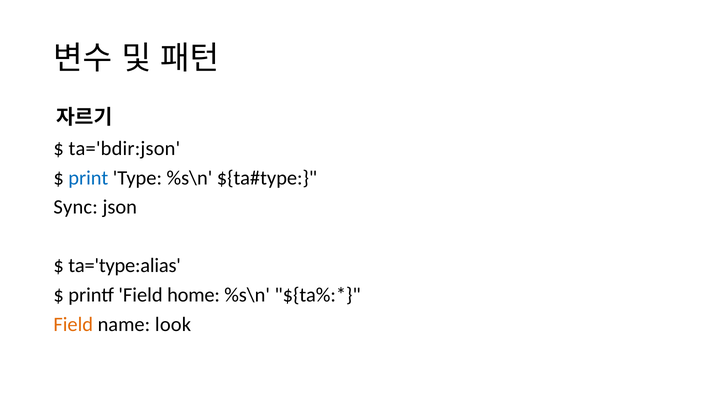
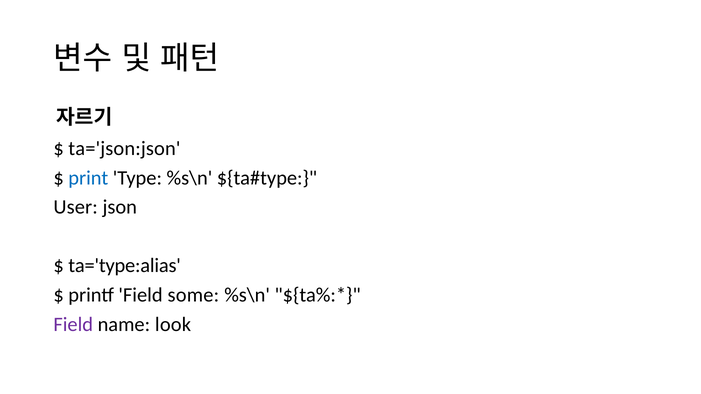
ta='bdir:json: ta='bdir:json -> ta='json:json (124, 149)
Sync: Sync -> User (76, 207)
home: home -> some (193, 295)
Field colour: orange -> purple (73, 325)
